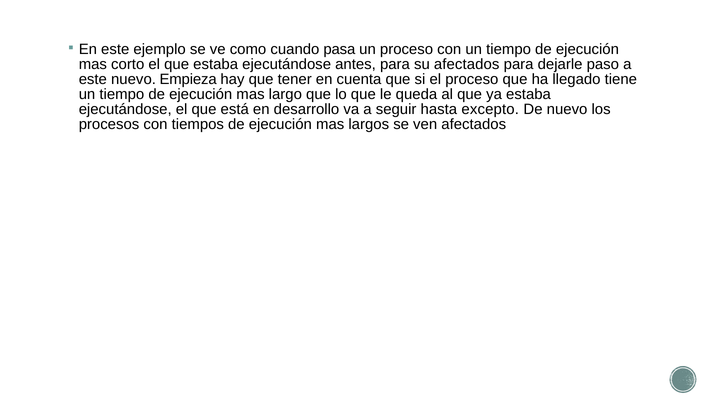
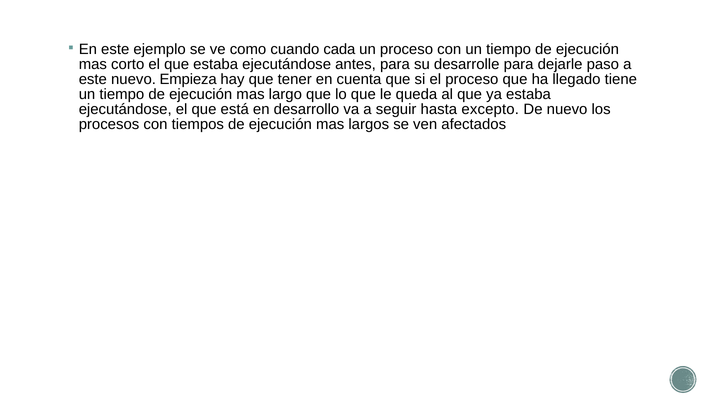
pasa: pasa -> cada (339, 49)
su afectados: afectados -> desarrolle (467, 64)
